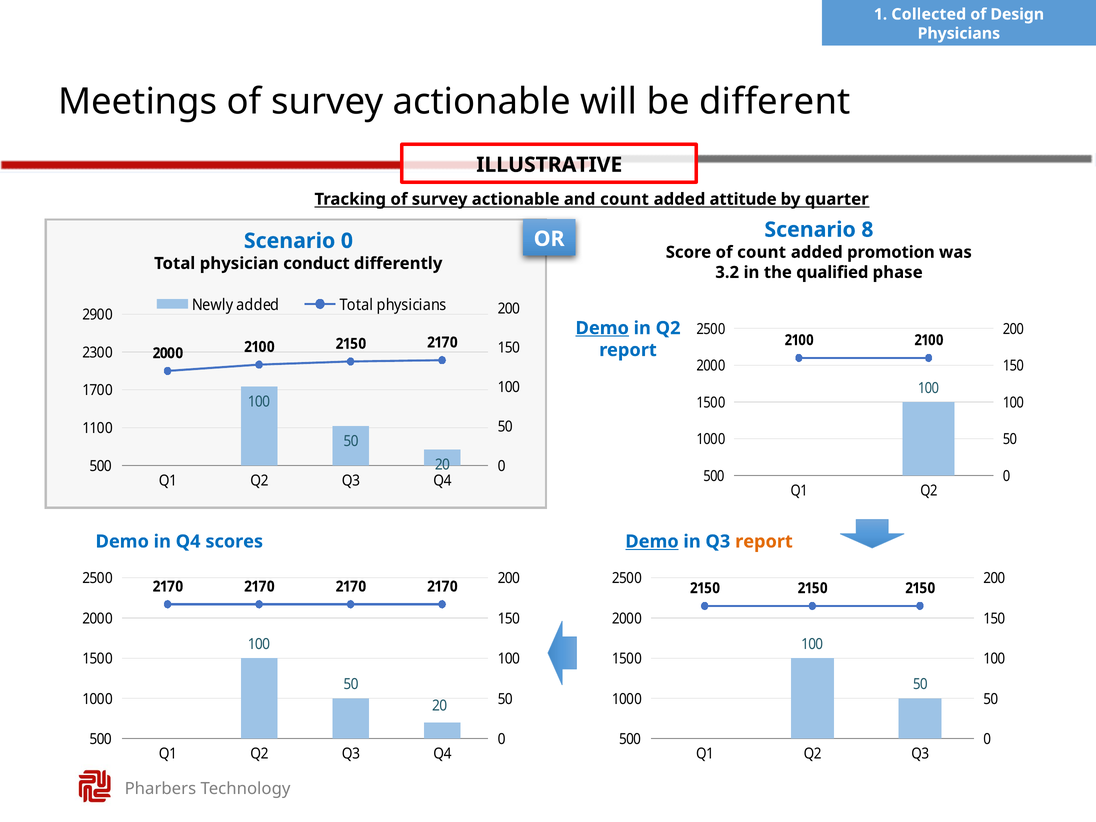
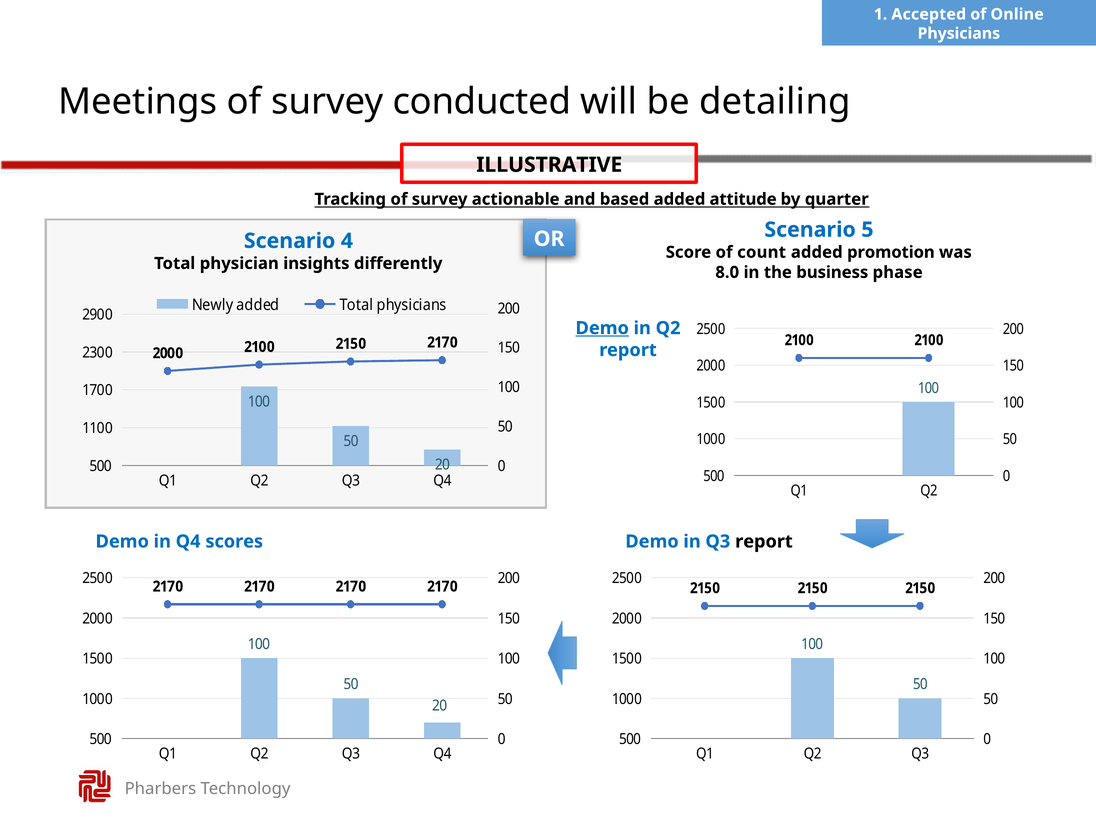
Collected: Collected -> Accepted (929, 14)
Design: Design -> Online (1017, 14)
actionable: actionable -> conducted (482, 102)
different: different -> detailing (775, 102)
and count: count -> based (625, 199)
8: 8 -> 5 (867, 230)
Scenario 0: 0 -> 4 (347, 241)
conduct: conduct -> insights (316, 263)
3.2: 3.2 -> 8.0 (727, 272)
qualified: qualified -> business (832, 272)
Demo underline: present -> none (652, 542)
report colour: orange -> black (764, 542)
